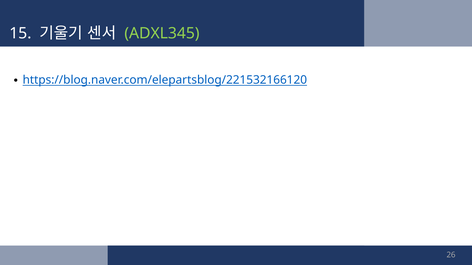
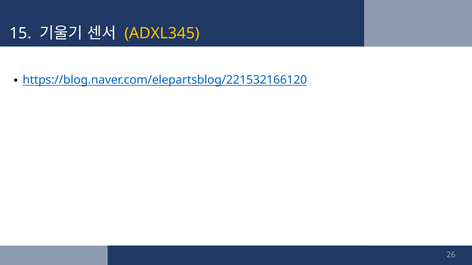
ADXL345 colour: light green -> yellow (162, 33)
